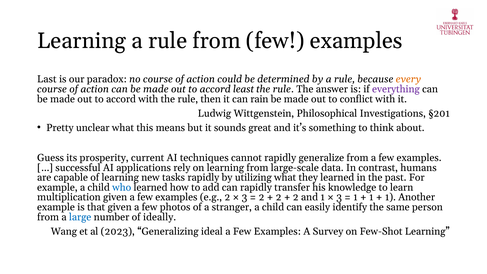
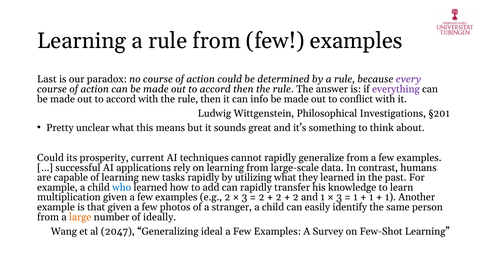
every colour: orange -> purple (408, 79)
accord least: least -> then (243, 89)
rain: rain -> info (259, 99)
Guess: Guess -> Could (50, 158)
large colour: blue -> orange (80, 217)
2023: 2023 -> 2047 (118, 231)
